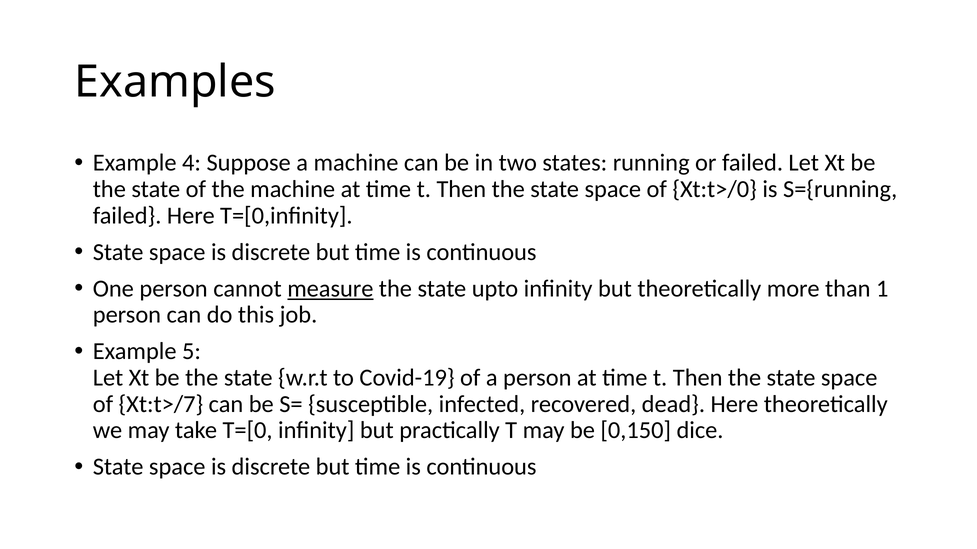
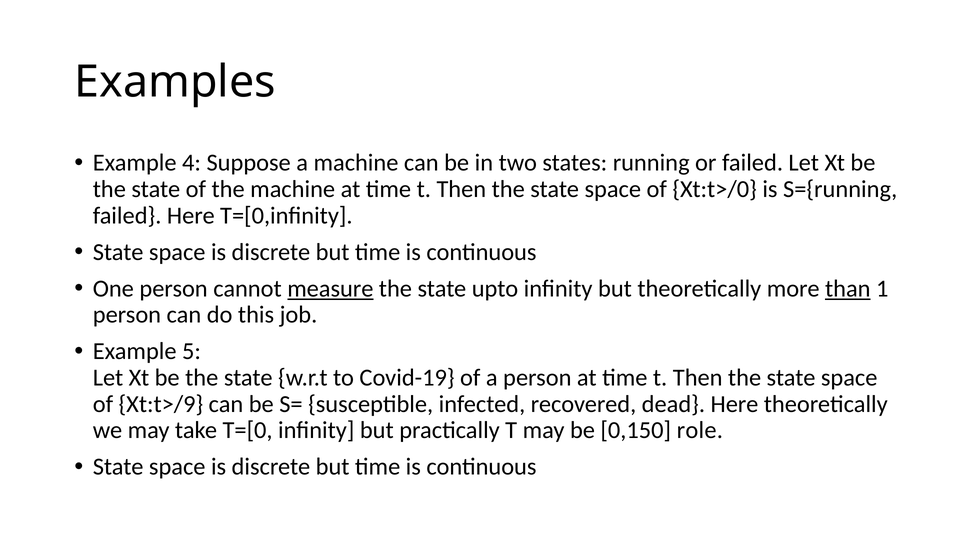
than underline: none -> present (848, 289)
Xt:t>/7: Xt:t>/7 -> Xt:t>/9 (161, 404)
dice: dice -> role (700, 431)
